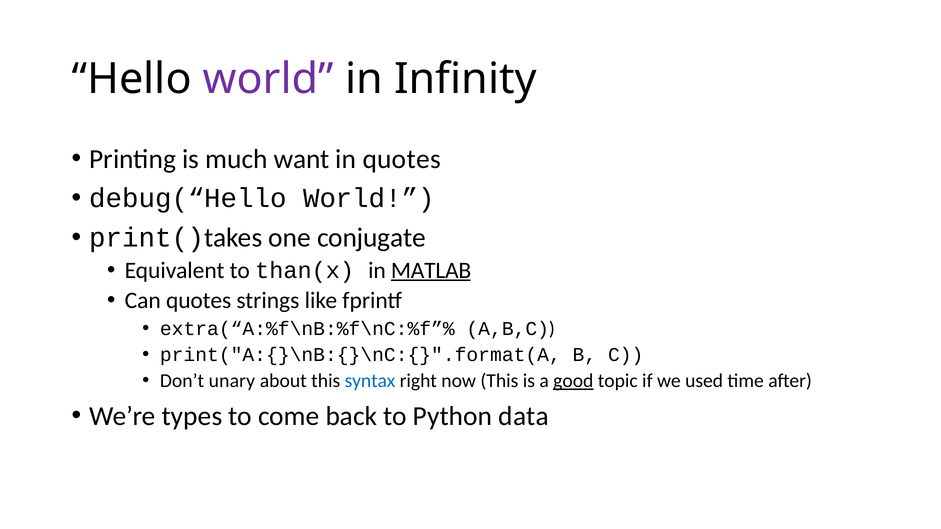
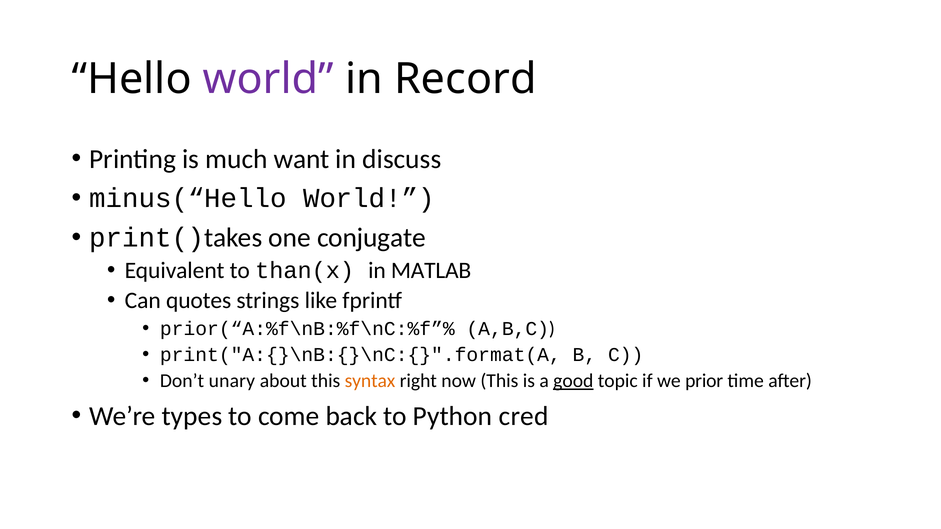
Infinity: Infinity -> Record (465, 79)
in quotes: quotes -> discuss (402, 159)
debug(“Hello: debug(“Hello -> minus(“Hello (188, 199)
MATLAB underline: present -> none (431, 270)
extra(“A:%f\nB:%f\nC:%f”%: extra(“A:%f\nB:%f\nC:%f”% -> prior(“A:%f\nB:%f\nC:%f”% (307, 329)
syntax colour: blue -> orange (370, 381)
used: used -> prior (704, 381)
data: data -> cred (524, 416)
